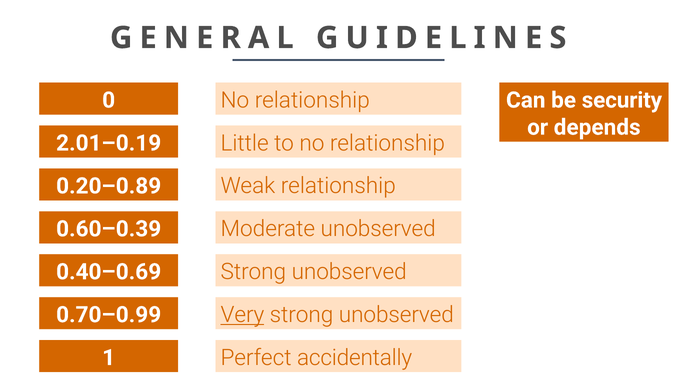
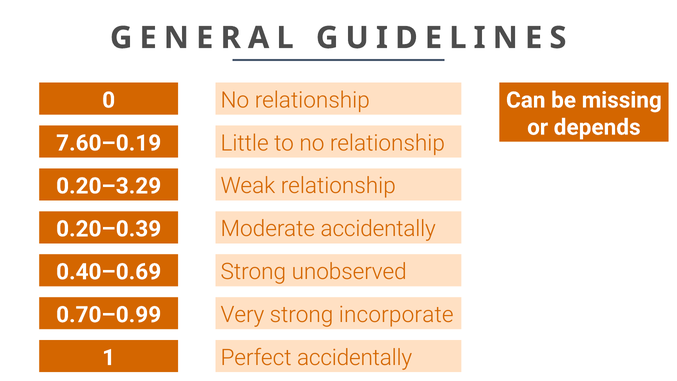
security: security -> missing (622, 100)
2.01–0.19: 2.01–0.19 -> 7.60–0.19 (109, 143)
0.20–0.89: 0.20–0.89 -> 0.20–3.29 (109, 186)
0.60–0.39: 0.60–0.39 -> 0.20–0.39 (109, 229)
Moderate unobserved: unobserved -> accidentally (378, 229)
Very underline: present -> none (242, 315)
unobserved: unobserved -> incorporate (396, 315)
